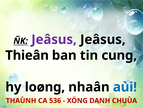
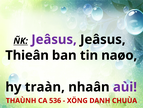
cung: cung -> naøo (119, 55)
loøng: loøng -> traàn (45, 86)
aùi colour: blue -> purple (125, 86)
